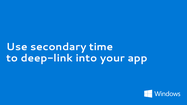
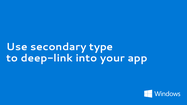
time: time -> type (101, 47)
